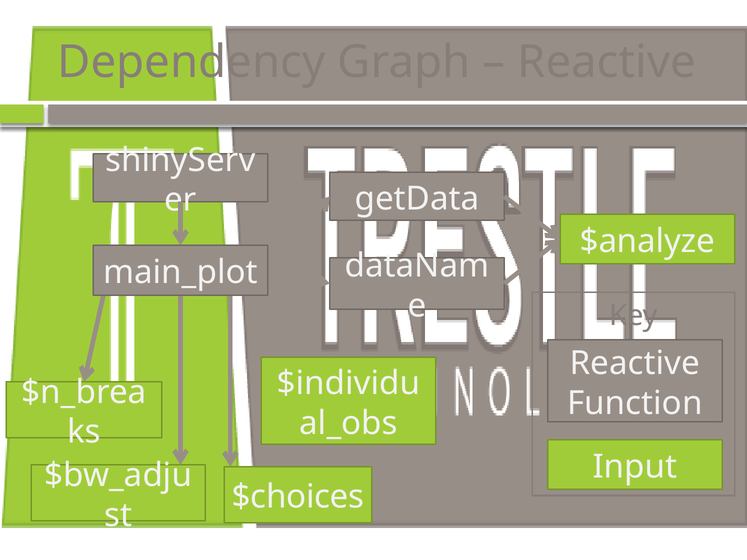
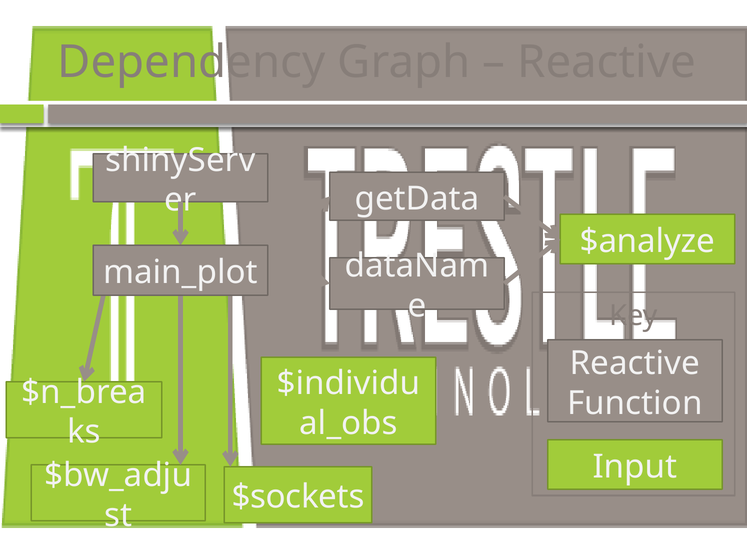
$choices: $choices -> $sockets (298, 497)
